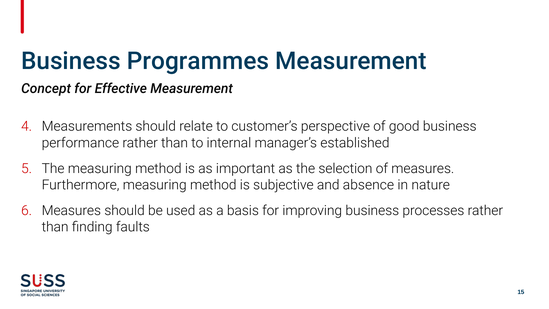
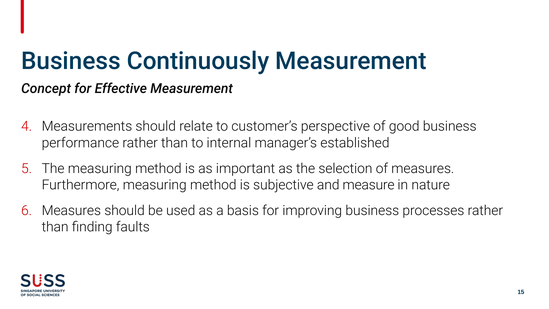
Programmes: Programmes -> Continuously (198, 61)
absence: absence -> measure (369, 185)
